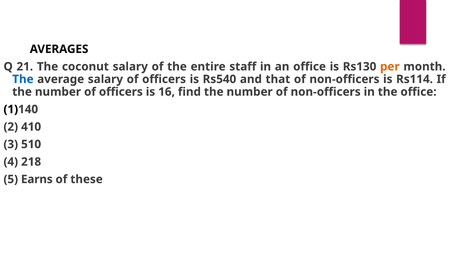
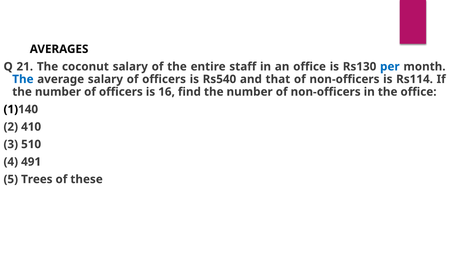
per colour: orange -> blue (390, 67)
218: 218 -> 491 (31, 162)
Earns: Earns -> Trees (37, 179)
